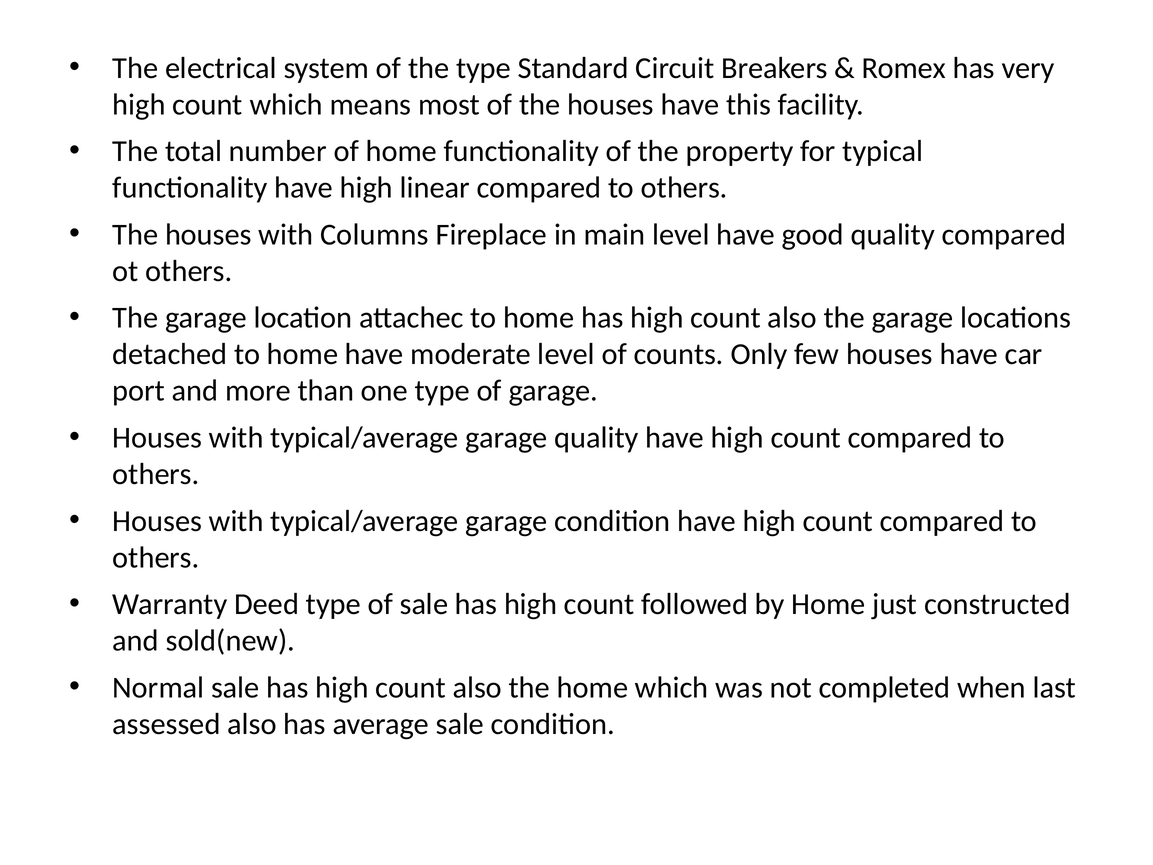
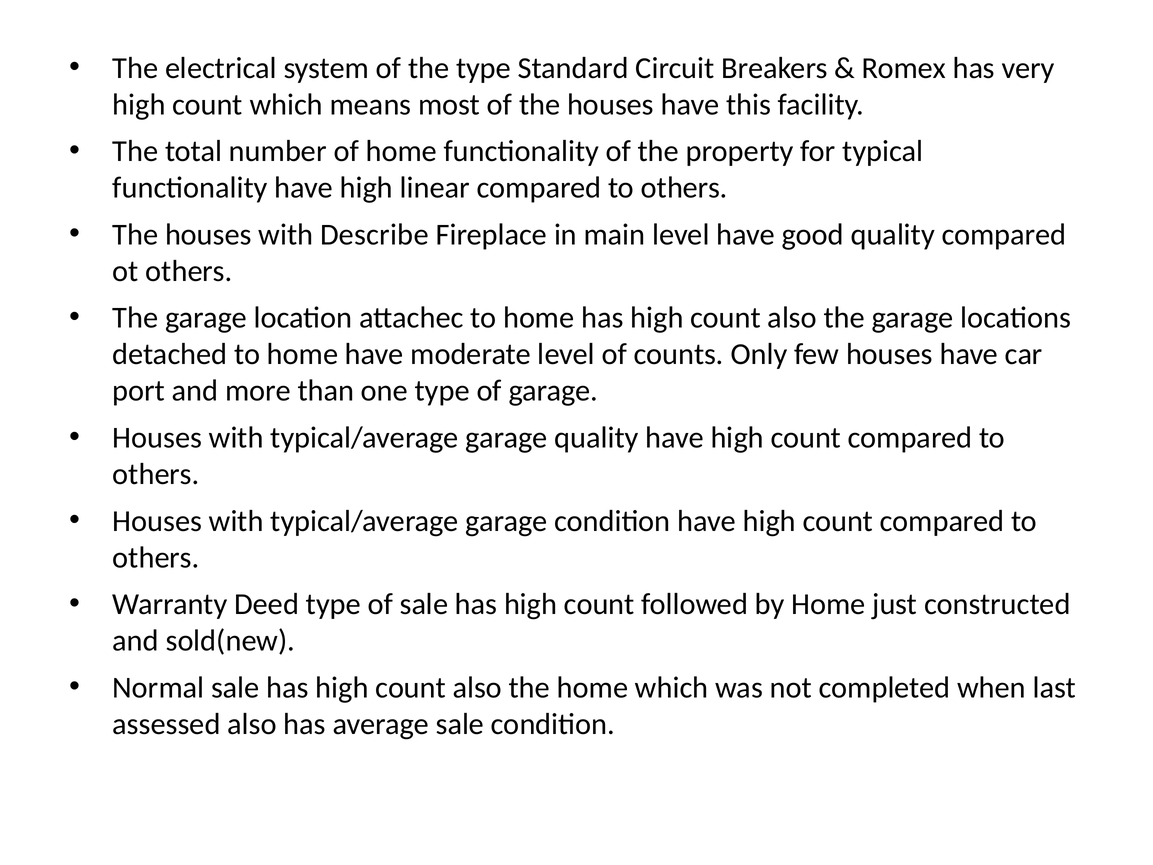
Columns: Columns -> Describe (374, 235)
